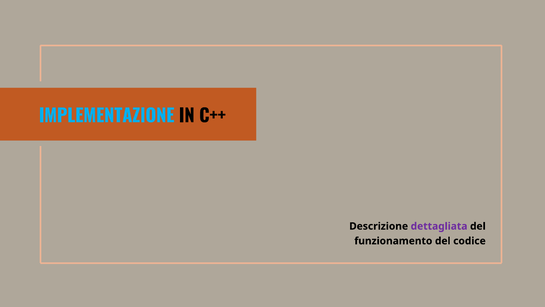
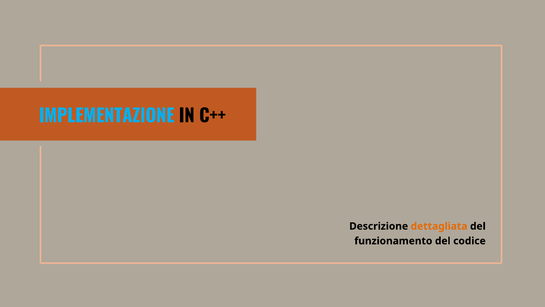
dettagliata colour: purple -> orange (439, 226)
